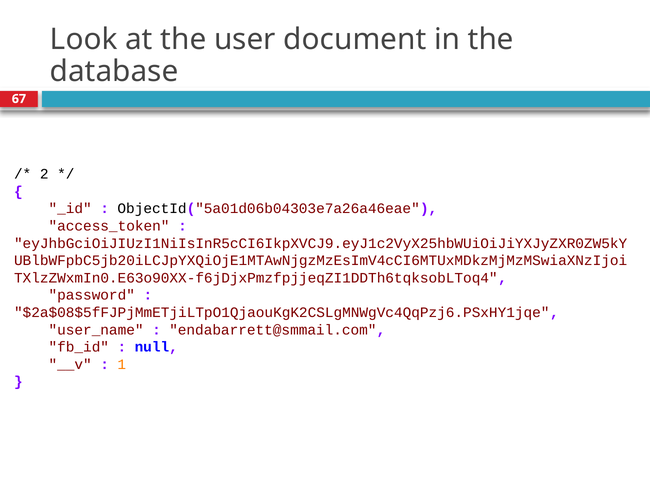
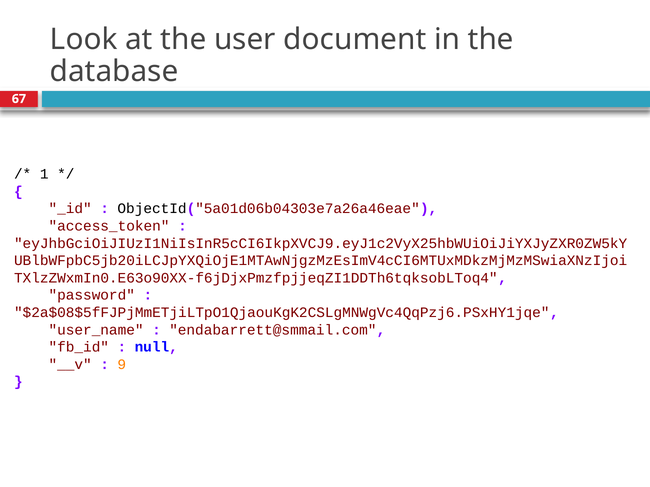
2: 2 -> 1 (44, 174)
1: 1 -> 9 (122, 365)
